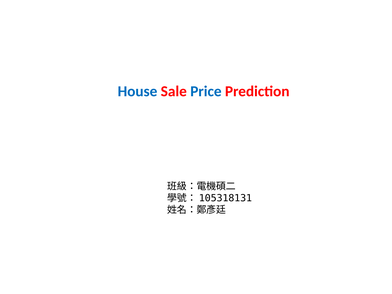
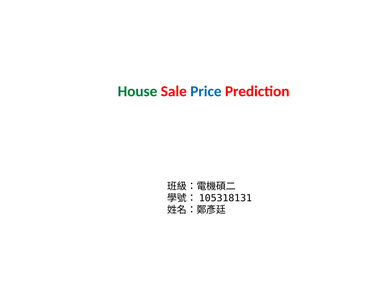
House colour: blue -> green (137, 91)
